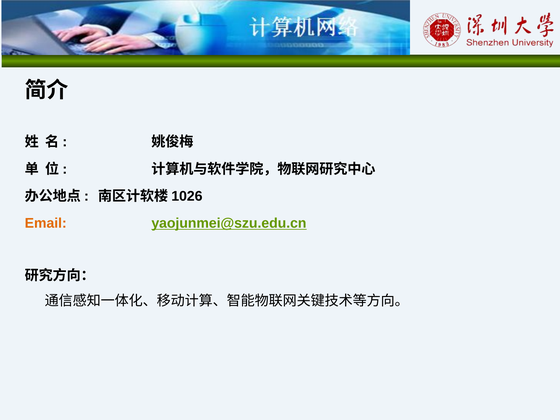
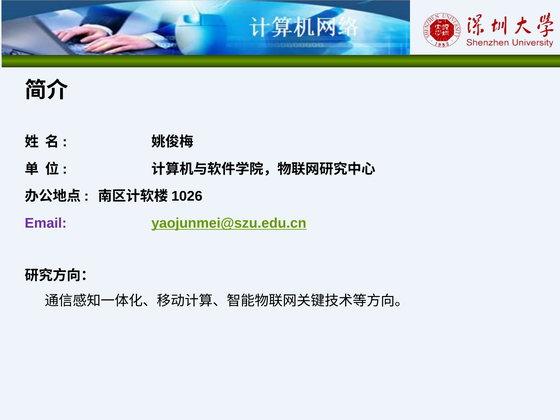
Email colour: orange -> purple (46, 223)
